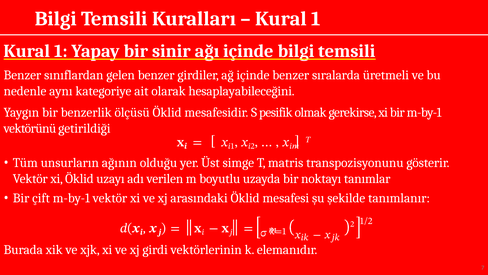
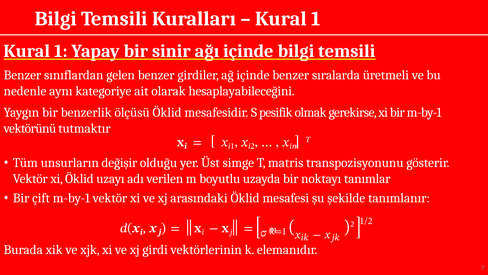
getirildiği: getirildiği -> tutmaktır (84, 128)
ağının: ağının -> değişir (119, 162)
